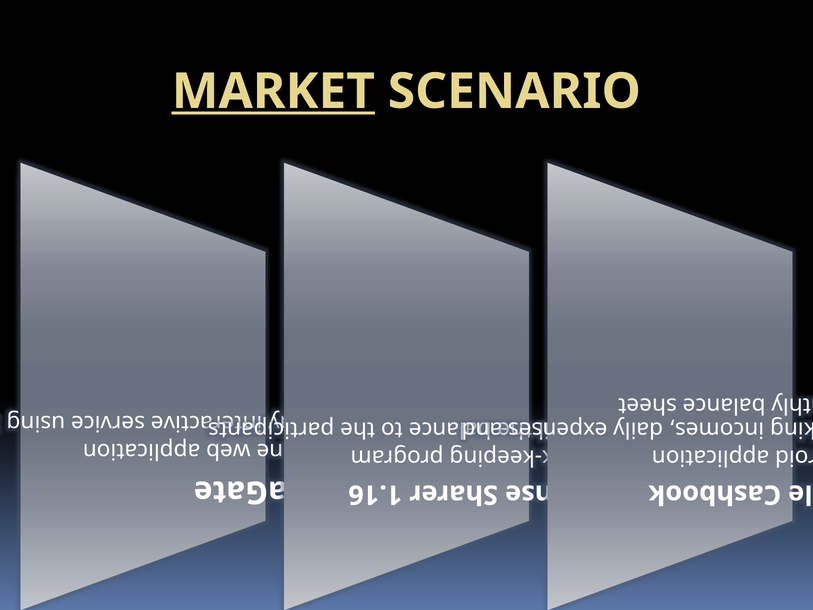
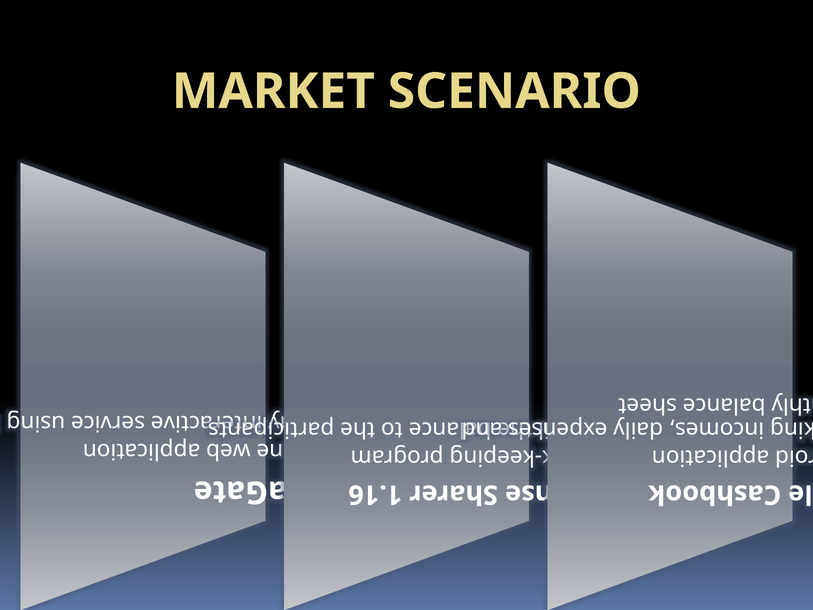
MARKET underline: present -> none (273, 91)
